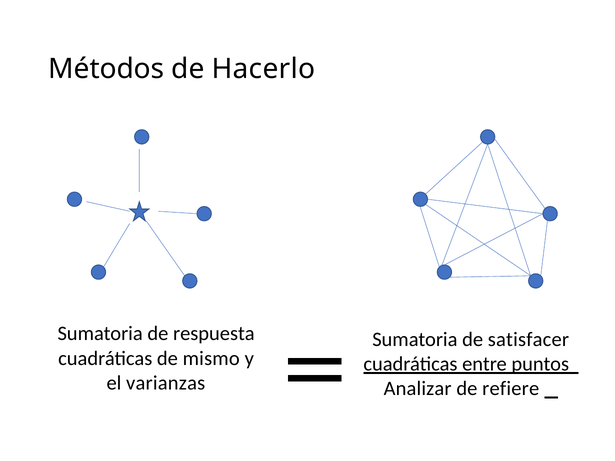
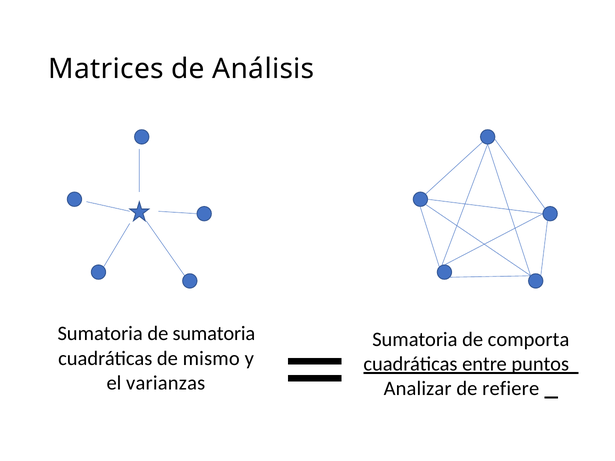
Métodos: Métodos -> Matrices (106, 69)
Hacerlo: Hacerlo -> Análisis (263, 69)
de respuesta: respuesta -> sumatoria (214, 334)
satisfacer: satisfacer -> comporta (529, 340)
